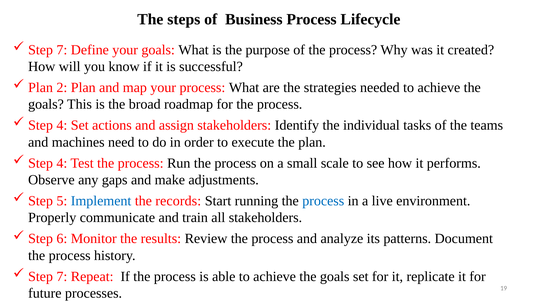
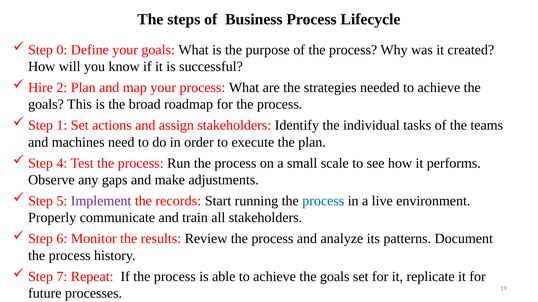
7: 7 -> 0 (62, 50)
Plan: Plan -> Hire (41, 88)
4: 4 -> 1 (62, 126)
Implement colour: blue -> purple (101, 201)
